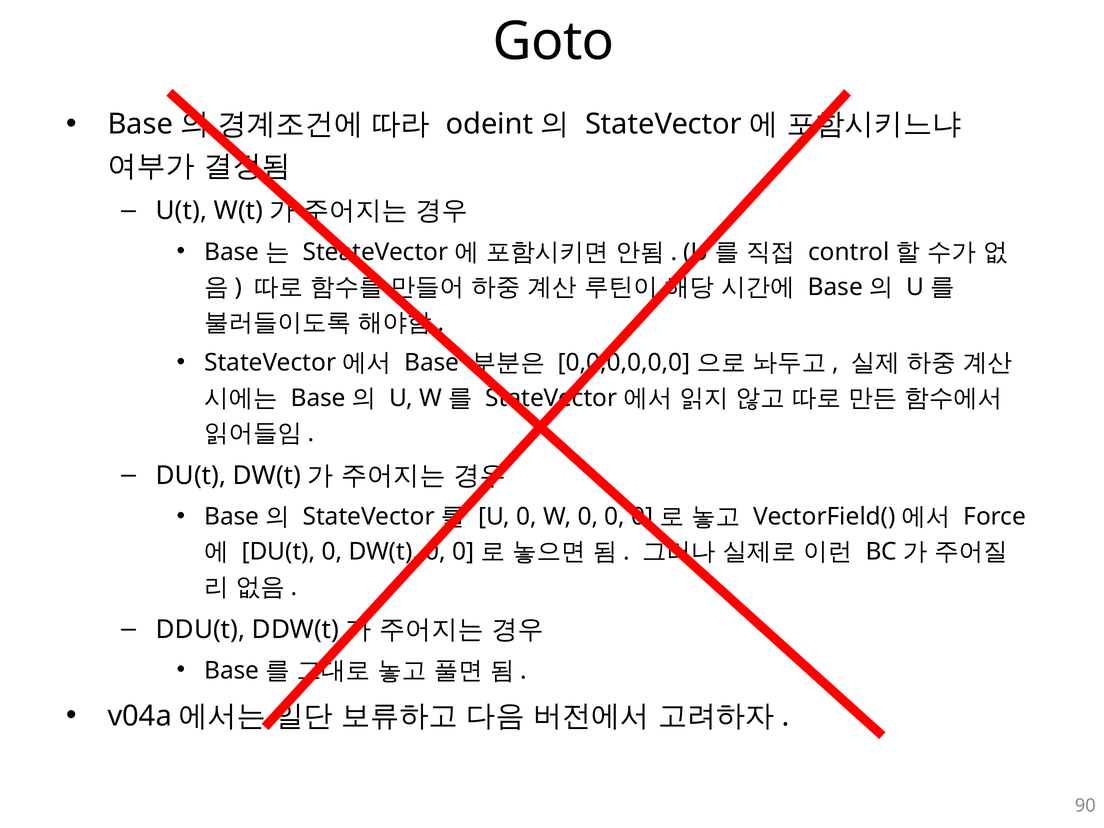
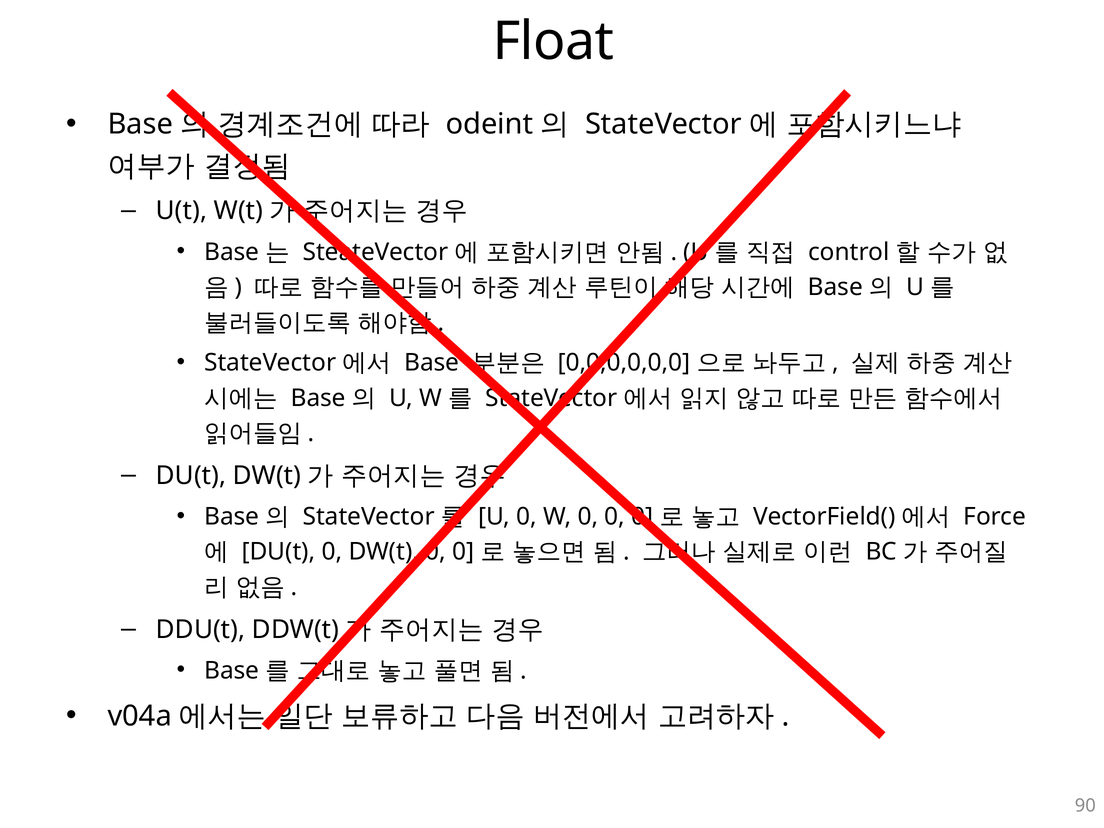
Goto: Goto -> Float (553, 41)
